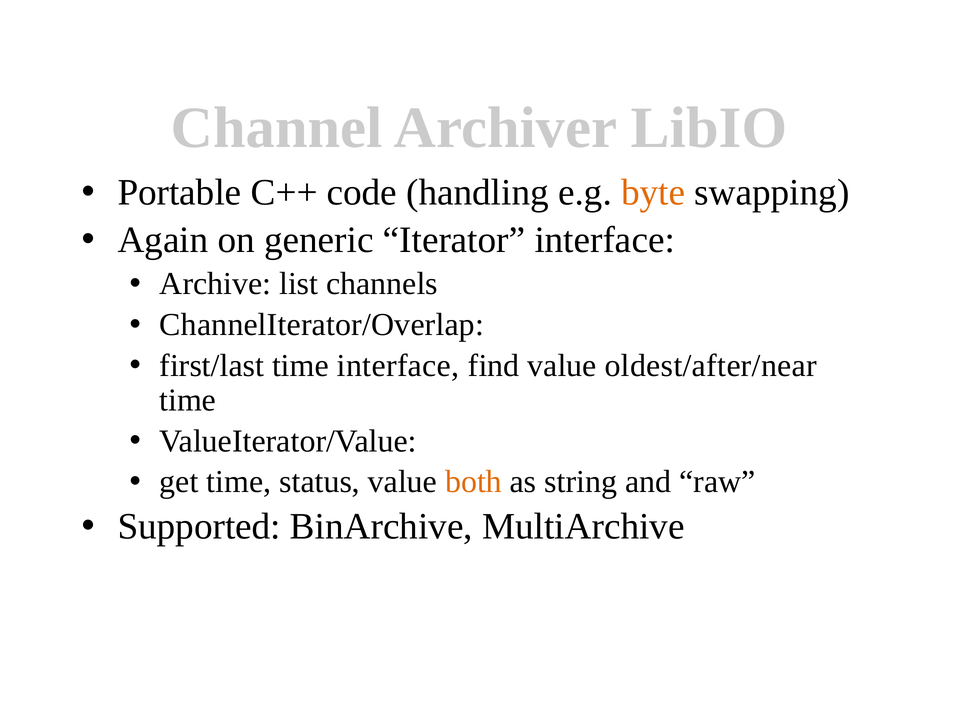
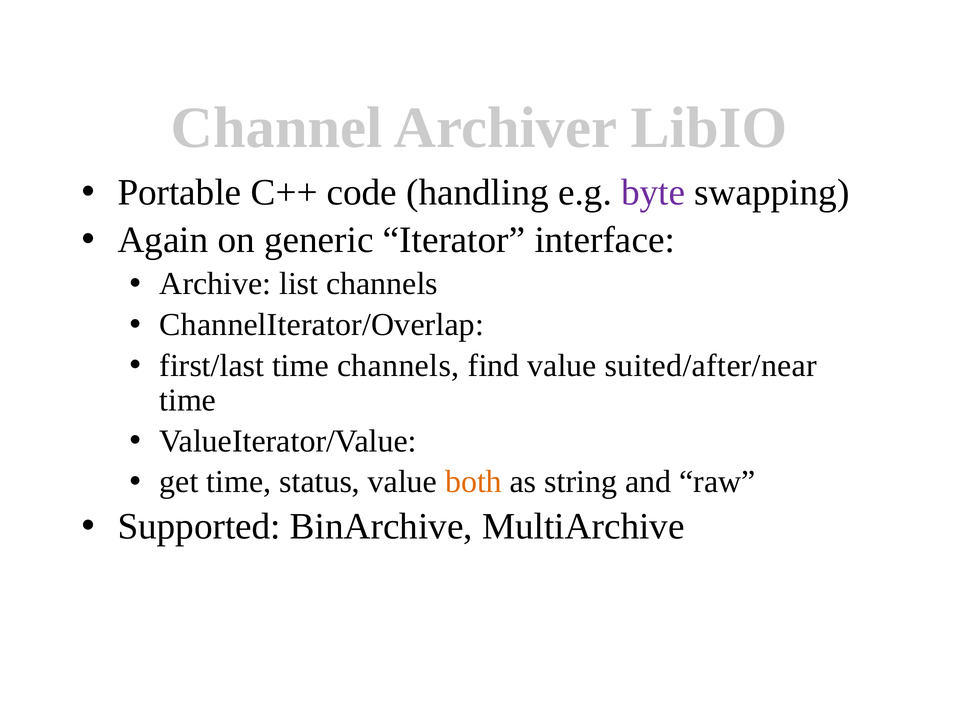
byte colour: orange -> purple (653, 192)
time interface: interface -> channels (398, 366)
oldest/after/near: oldest/after/near -> suited/after/near (711, 366)
